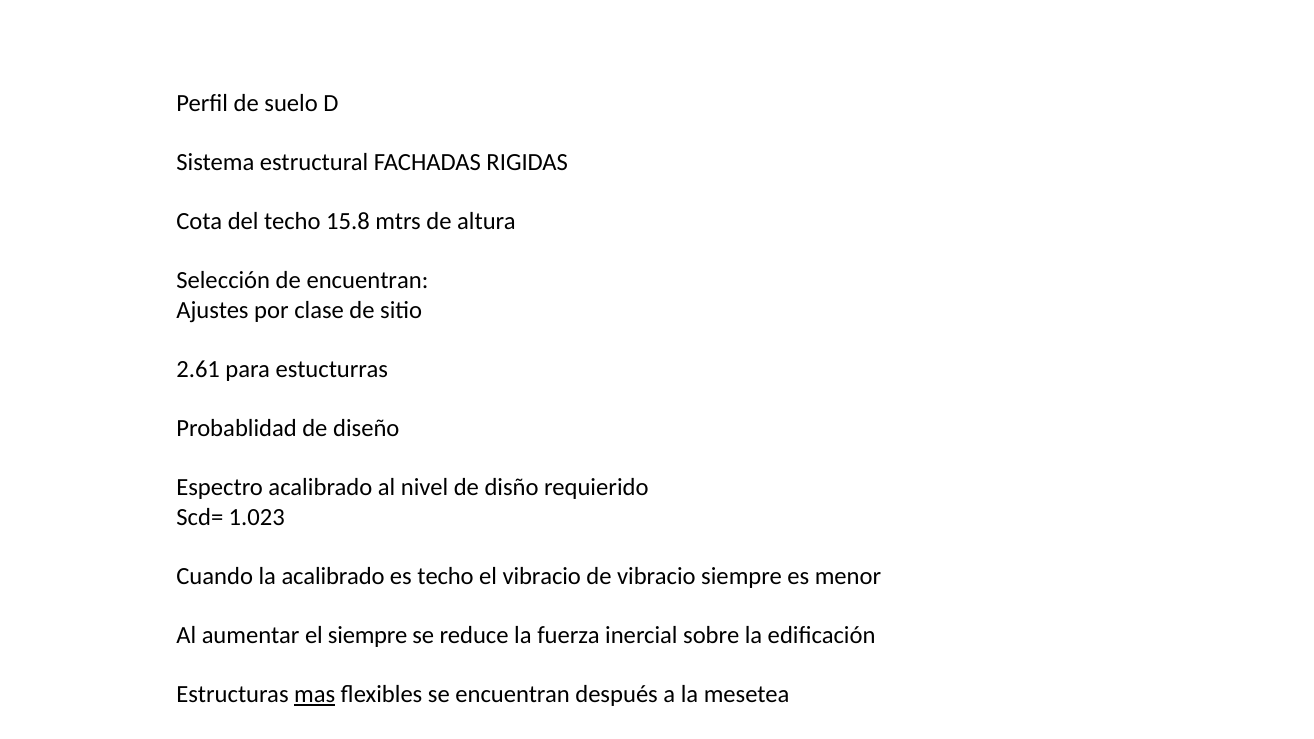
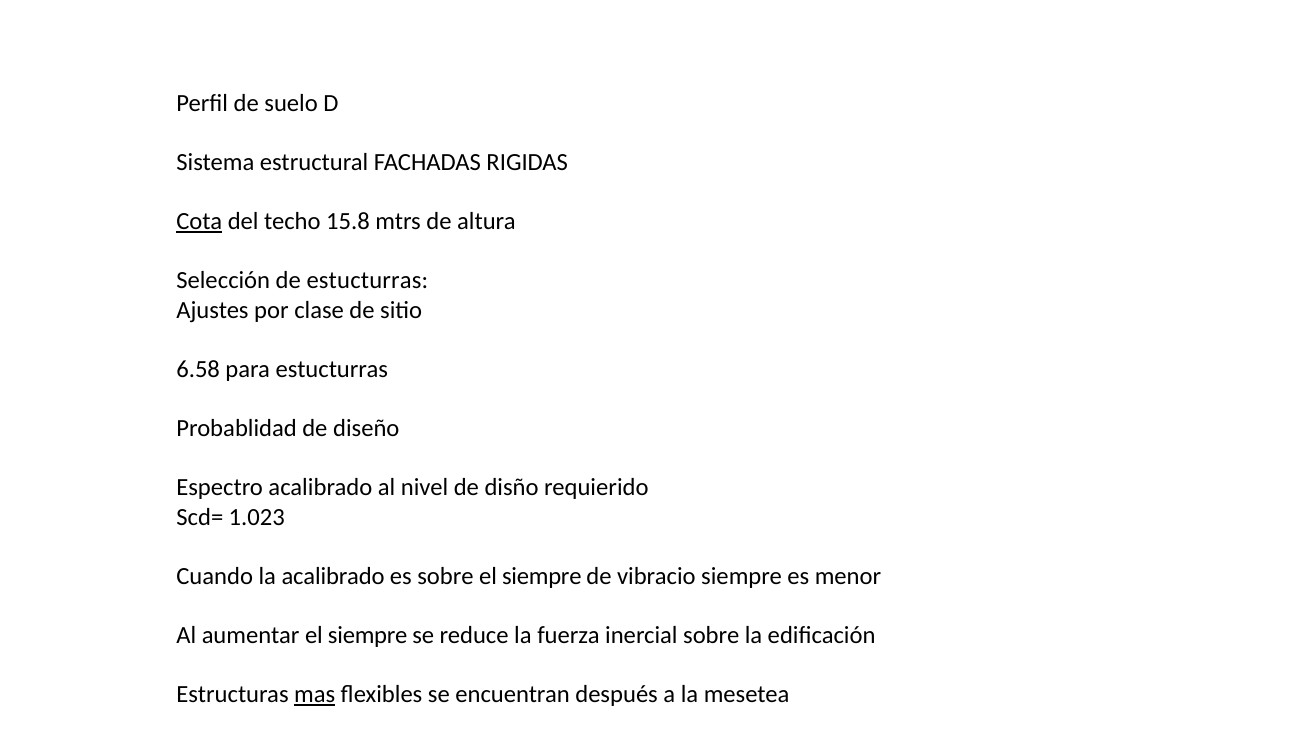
Cota underline: none -> present (199, 221)
de encuentran: encuentran -> estucturras (367, 281)
2.61: 2.61 -> 6.58 (198, 369)
es techo: techo -> sobre (445, 576)
vibracio: vibracio -> siempre (542, 576)
